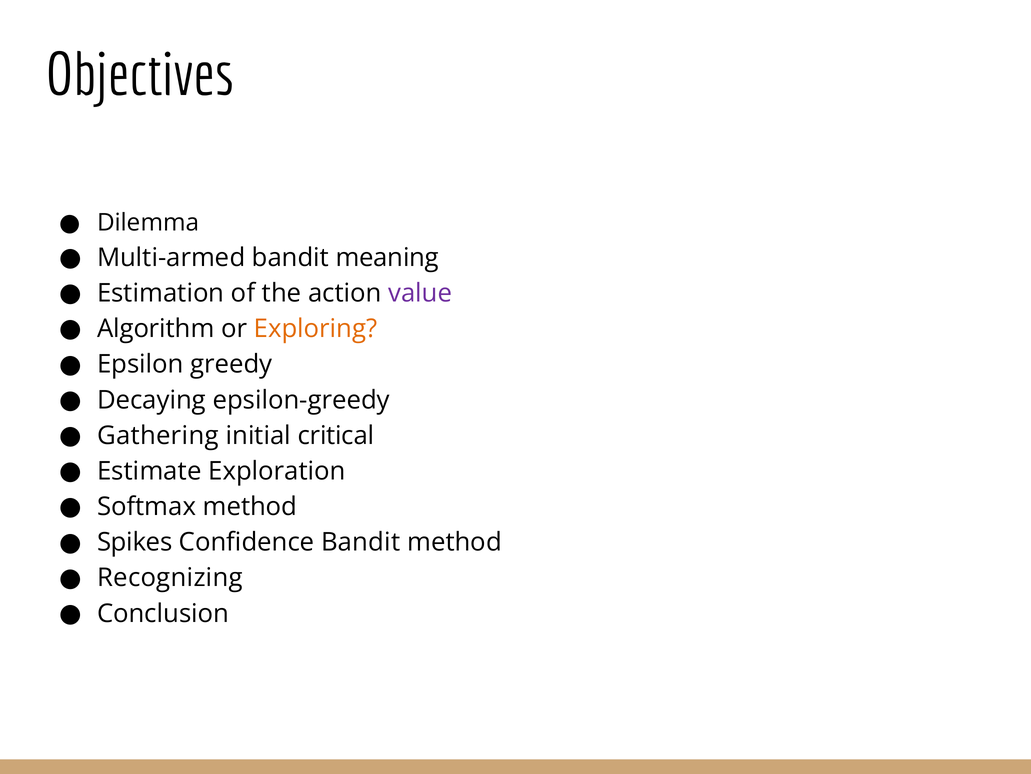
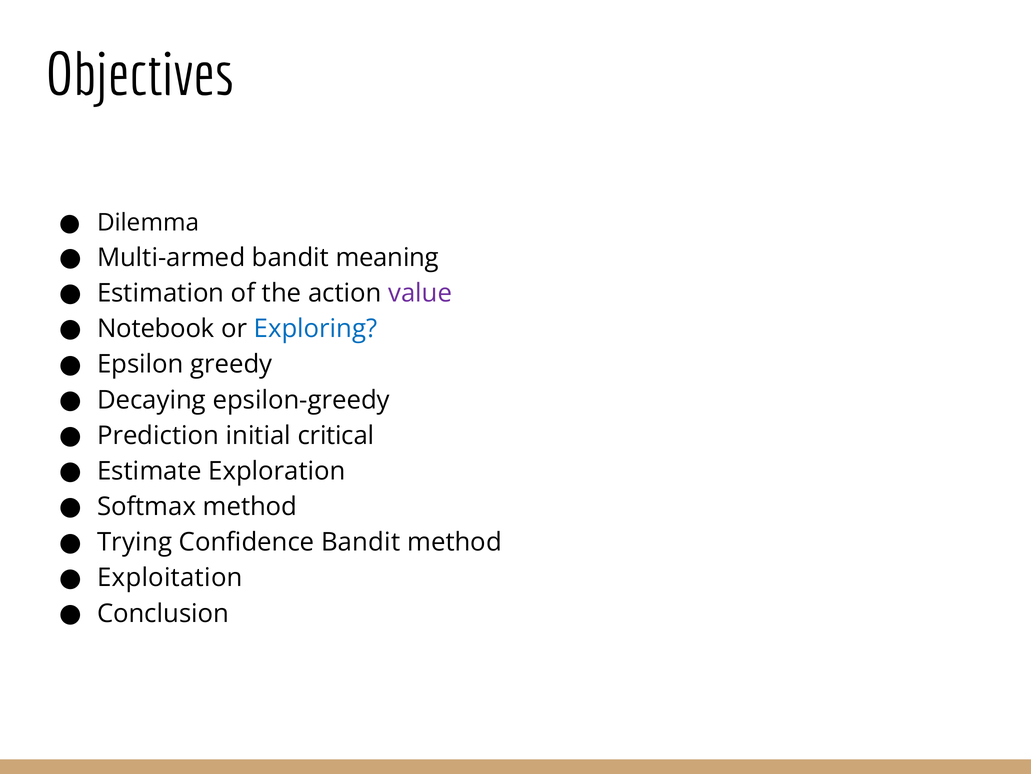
Algorithm: Algorithm -> Notebook (156, 329)
Exploring colour: orange -> blue (316, 329)
Gathering: Gathering -> Prediction (158, 435)
Spikes: Spikes -> Trying (135, 542)
Recognizing: Recognizing -> Exploitation (170, 577)
